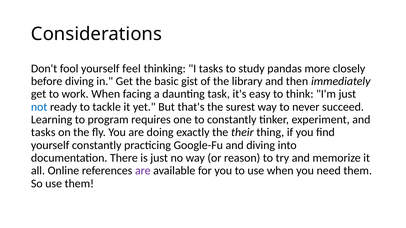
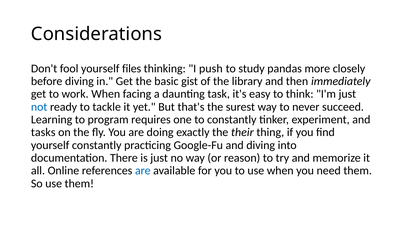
feel: feel -> files (132, 69)
I tasks: tasks -> push (211, 69)
are colour: purple -> blue (143, 171)
